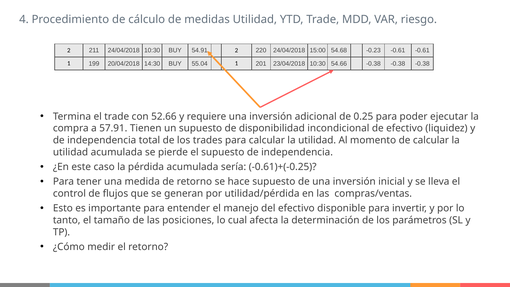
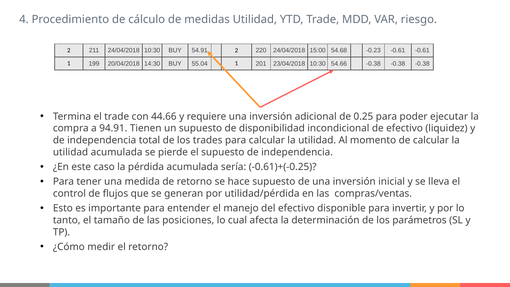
52.66: 52.66 -> 44.66 (164, 116)
57.91: 57.91 -> 94.91 (113, 128)
